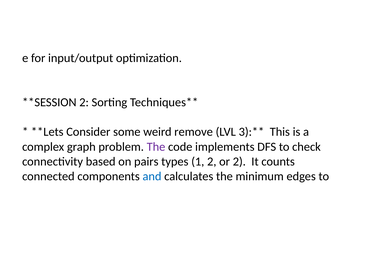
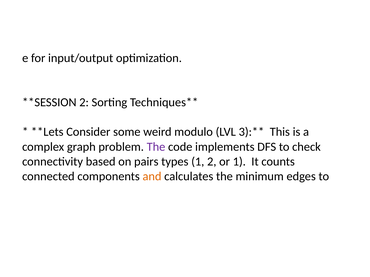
remove: remove -> modulo (194, 132)
or 2: 2 -> 1 (239, 162)
and colour: blue -> orange (152, 177)
